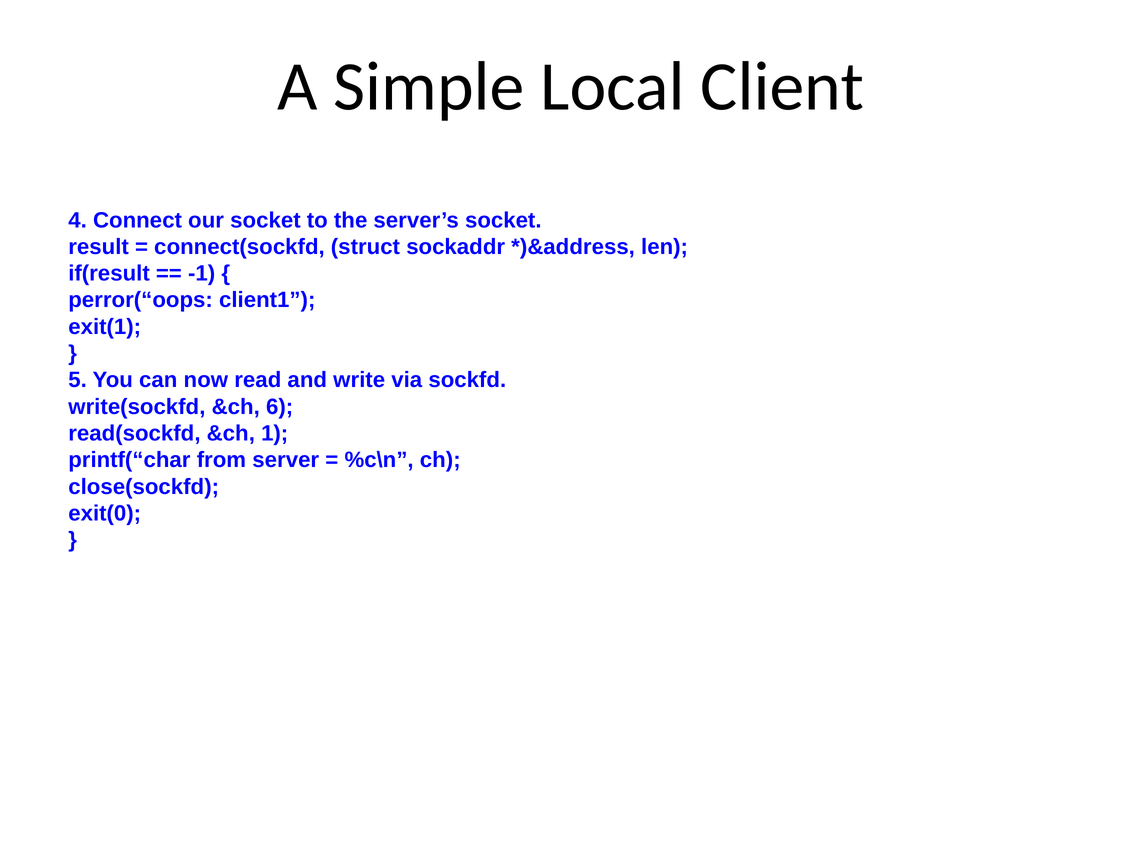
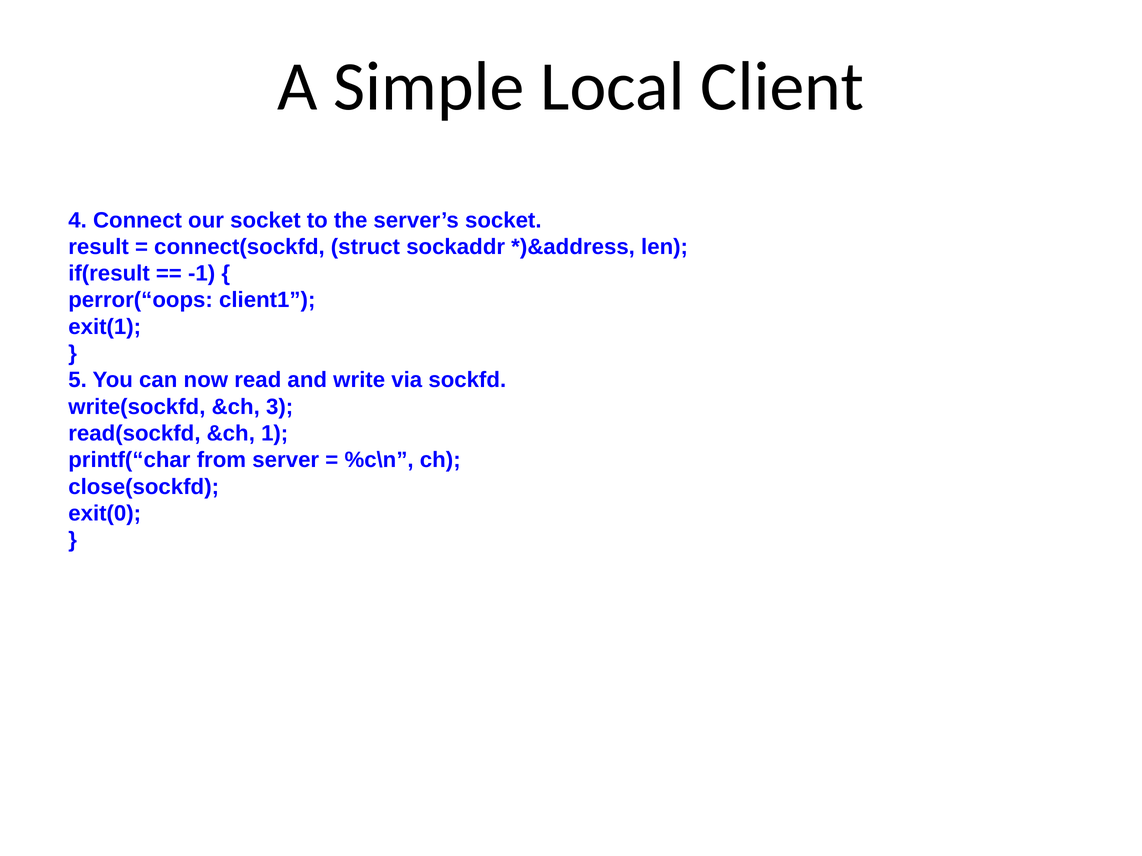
6: 6 -> 3 (280, 407)
